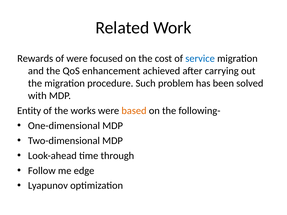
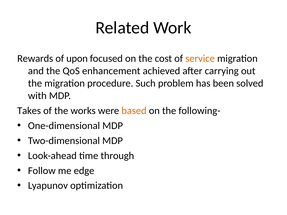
of were: were -> upon (77, 59)
service colour: blue -> orange (200, 59)
Entity: Entity -> Takes (29, 111)
